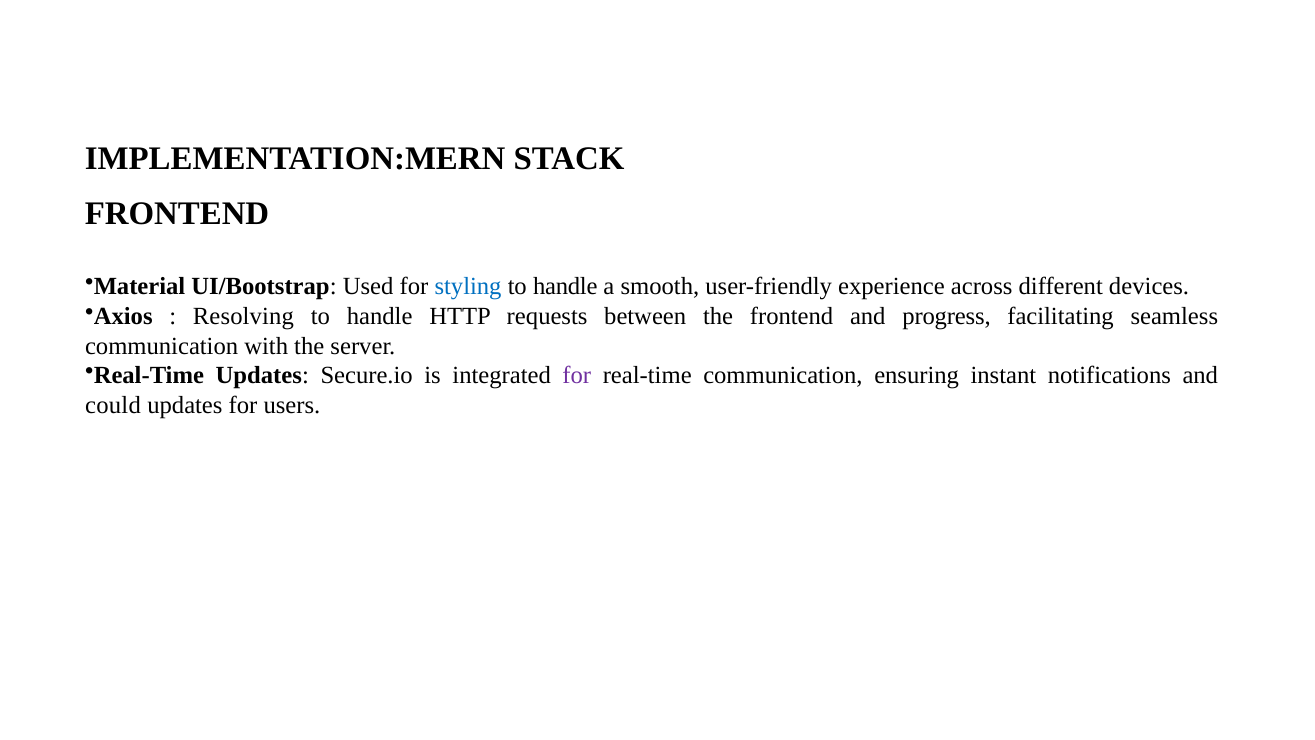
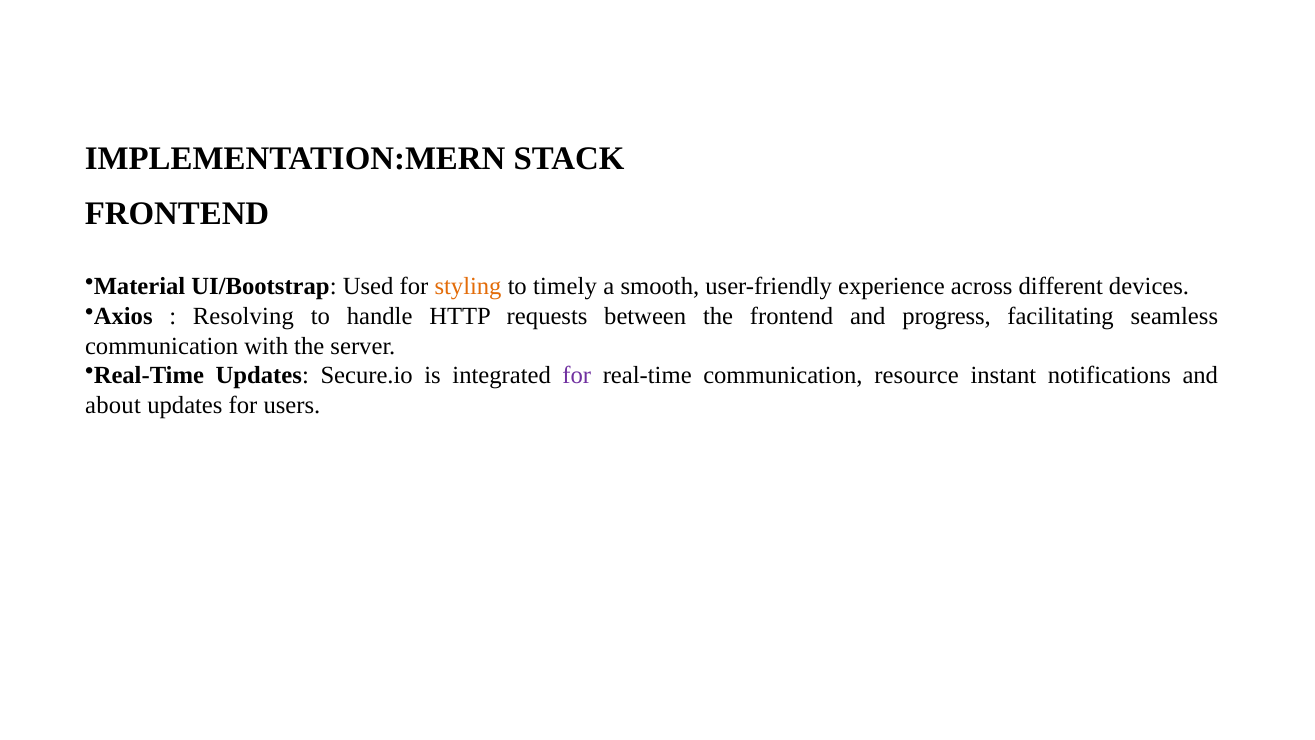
styling colour: blue -> orange (468, 287)
handle: handle -> timely (565, 287)
ensuring: ensuring -> resource (917, 375)
could: could -> about (113, 405)
